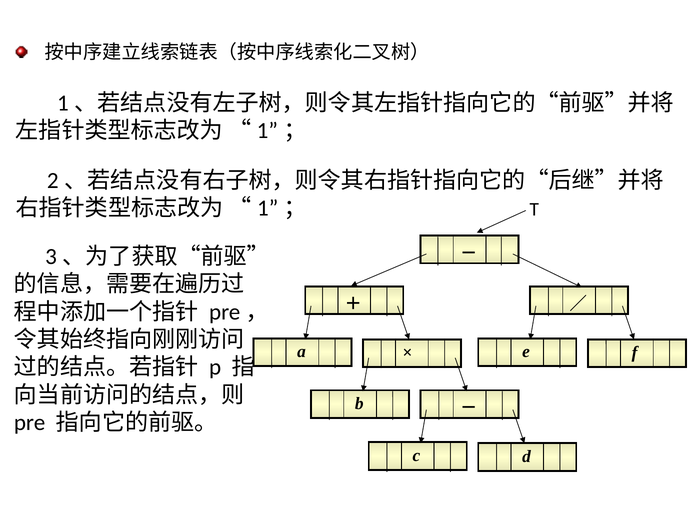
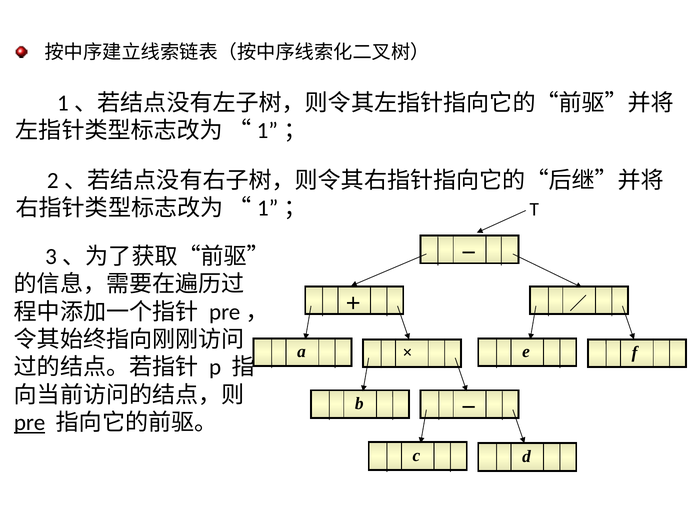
pre underline: none -> present (30, 423)
